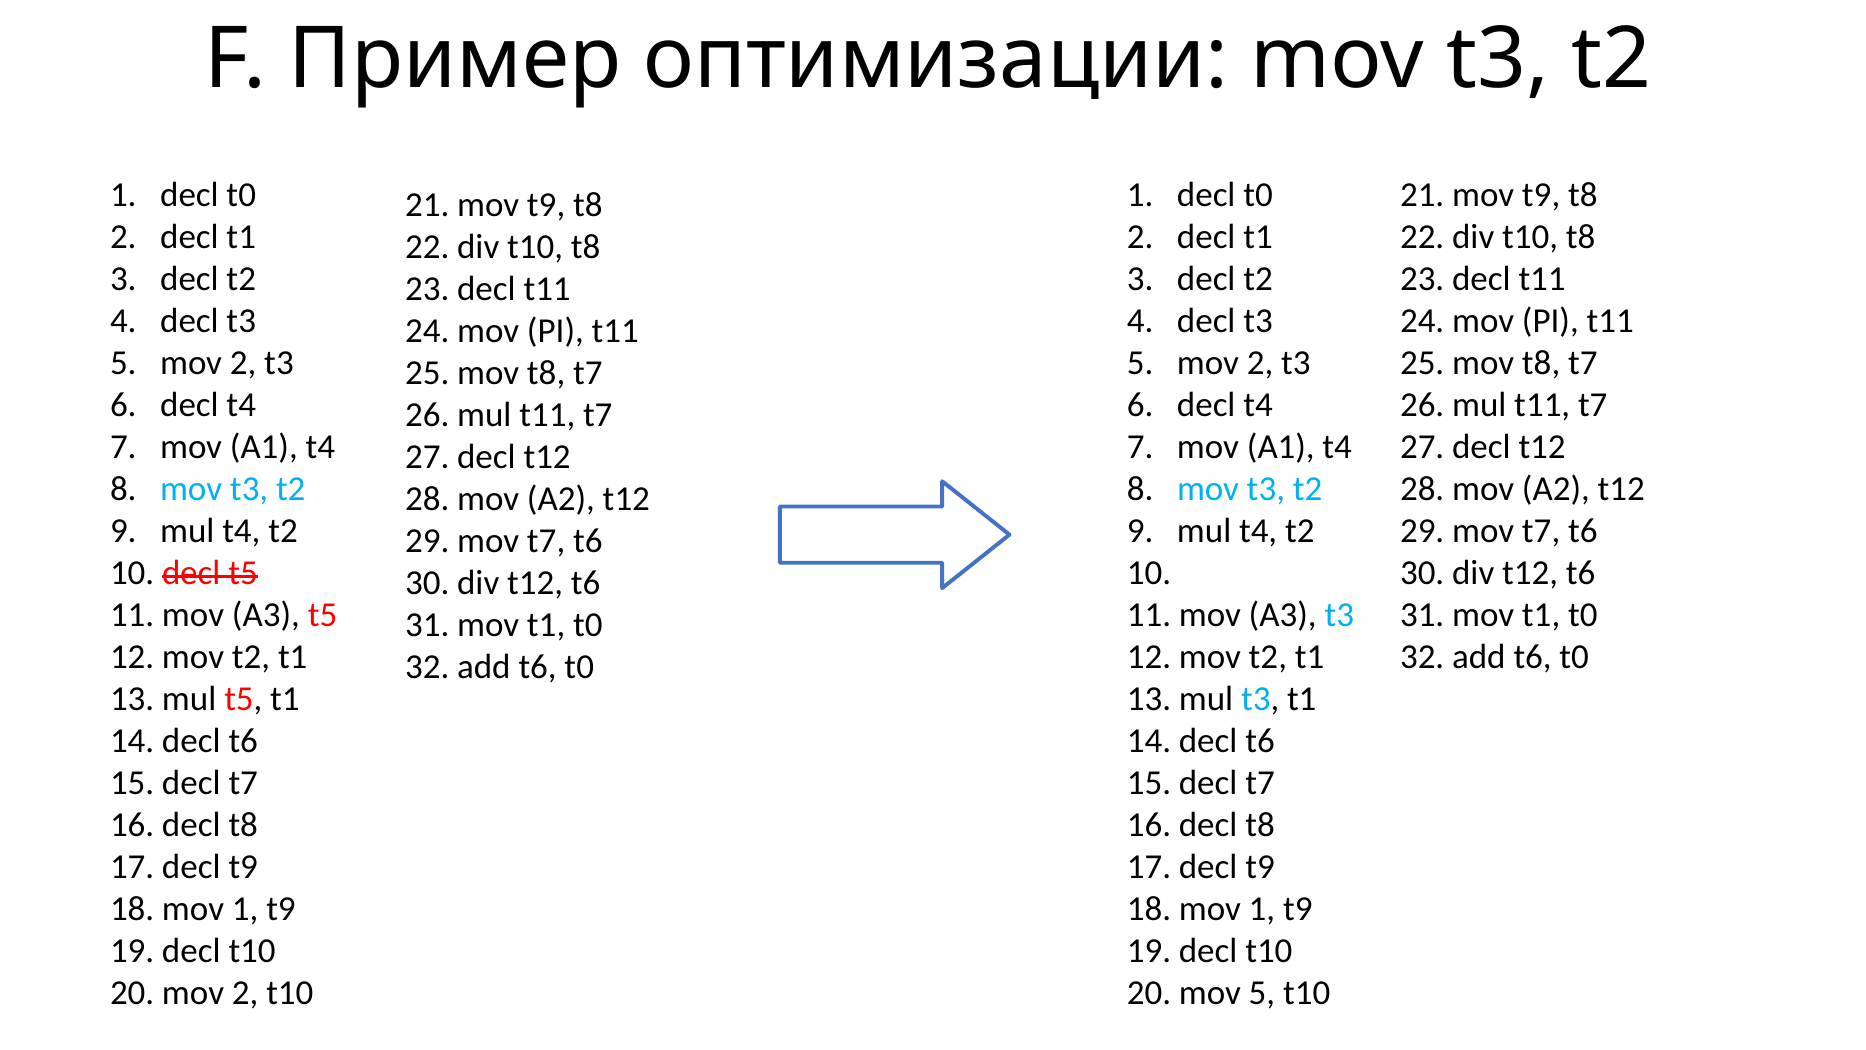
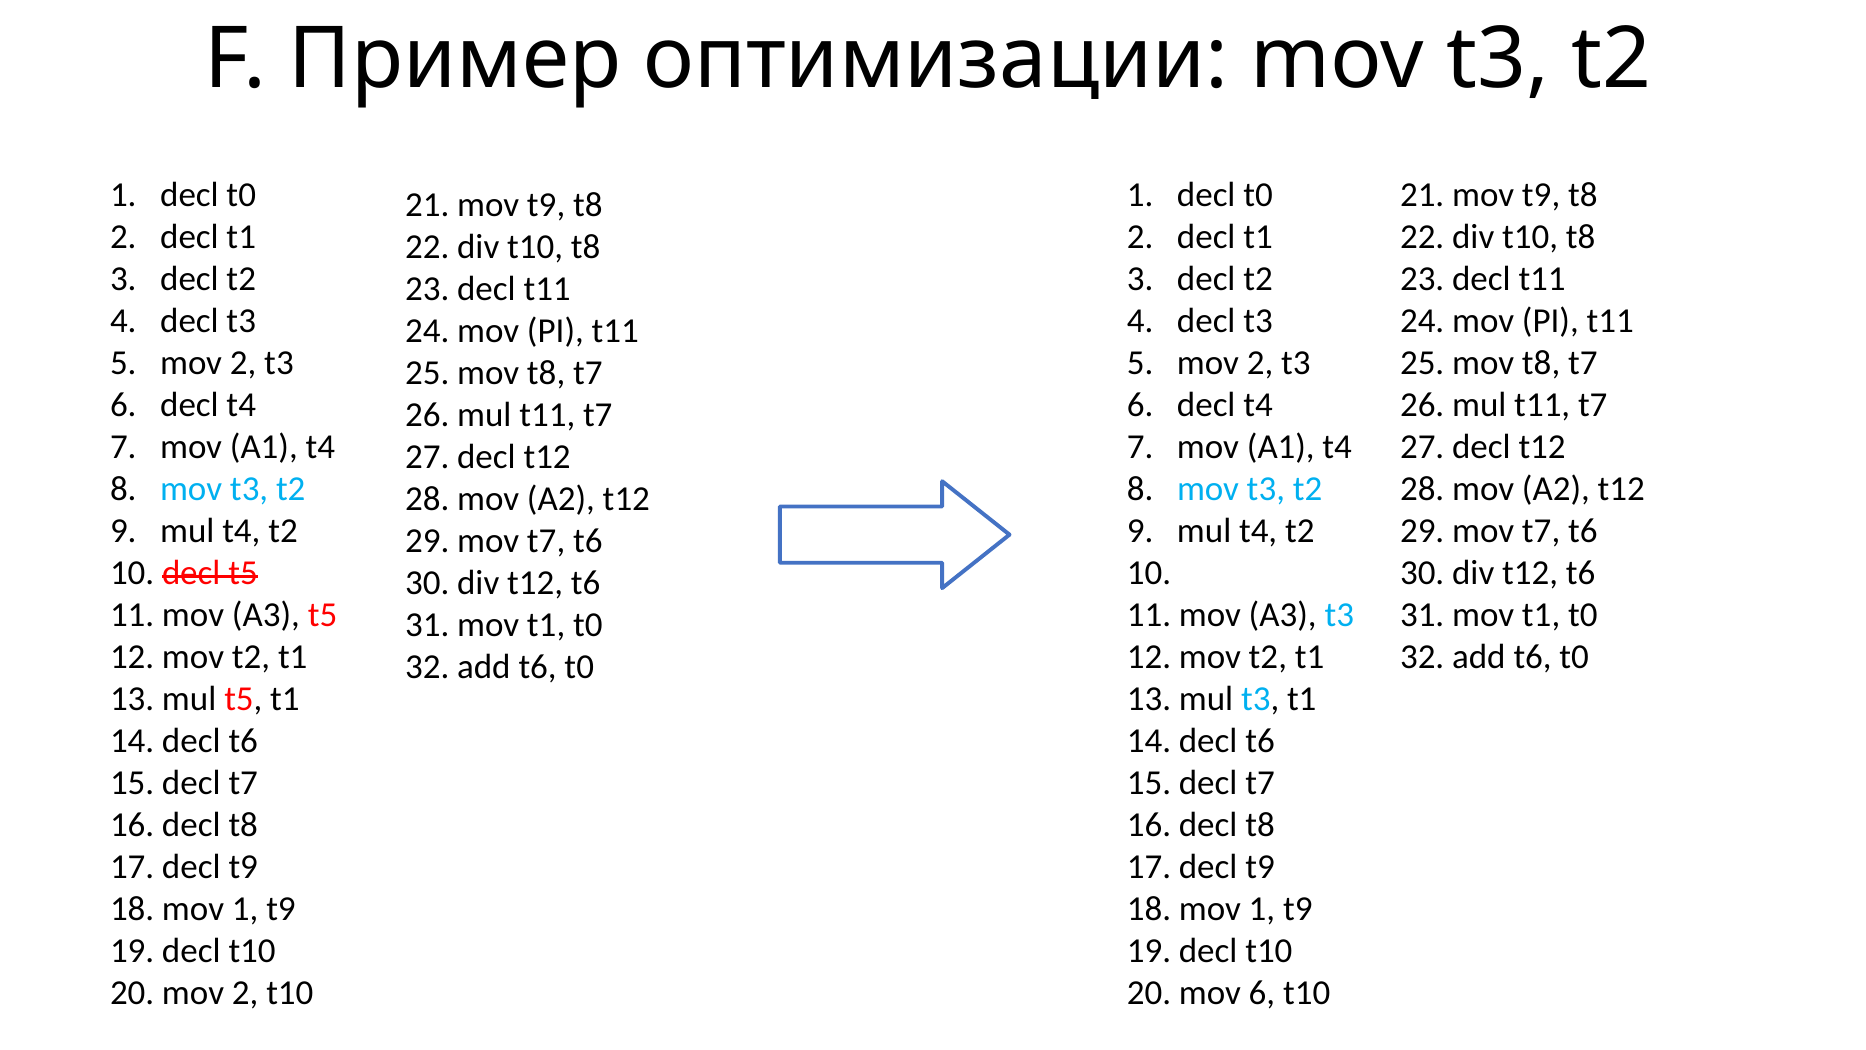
mov 5: 5 -> 6 (1262, 992)
